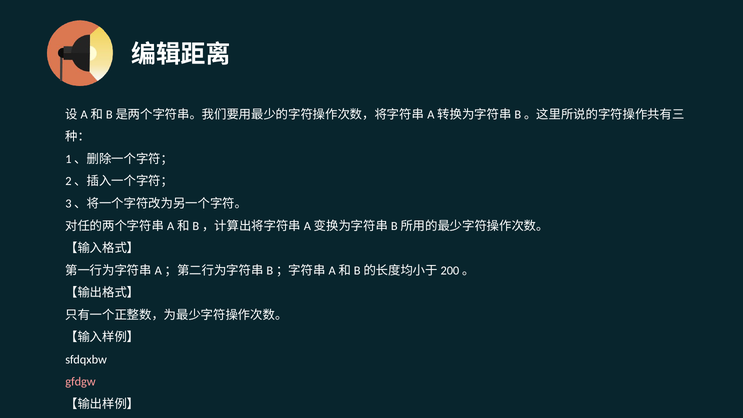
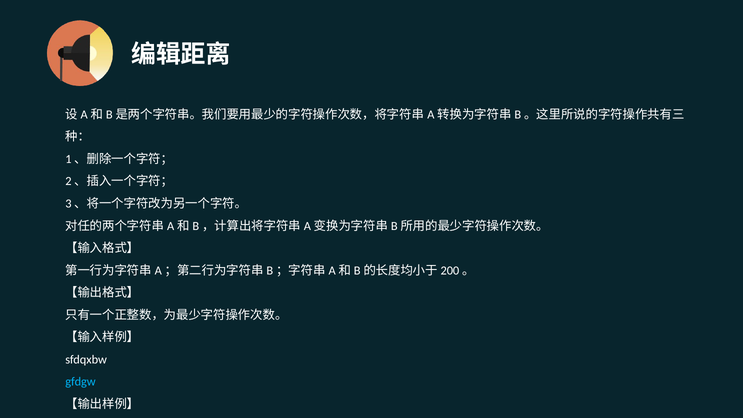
gfdgw colour: pink -> light blue (80, 382)
